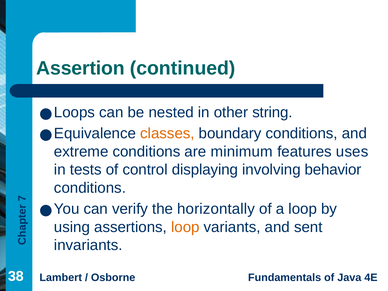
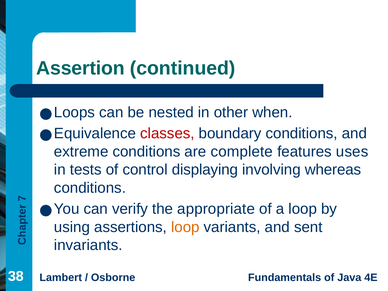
string: string -> when (272, 112)
classes colour: orange -> red (167, 133)
minimum: minimum -> complete (242, 152)
behavior: behavior -> whereas (333, 170)
horizontally: horizontally -> appropriate (216, 209)
